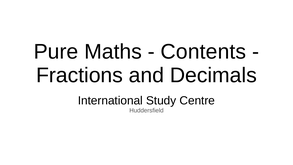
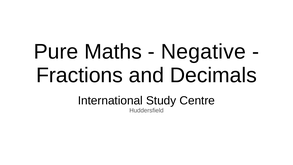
Contents: Contents -> Negative (203, 52)
